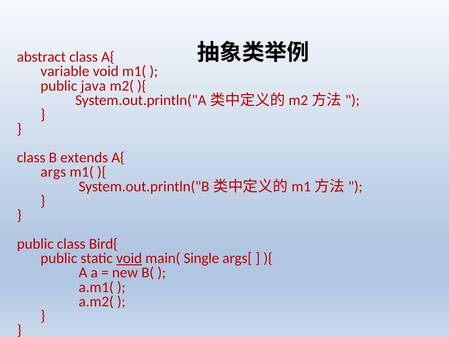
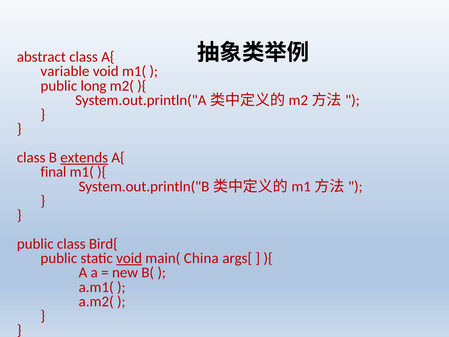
java: java -> long (94, 86)
extends underline: none -> present (84, 158)
args: args -> final (53, 172)
Single: Single -> China (201, 258)
